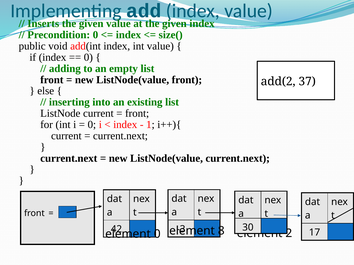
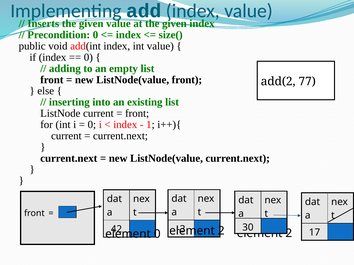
37: 37 -> 77 (307, 82)
8: 8 -> 2 (221, 231)
